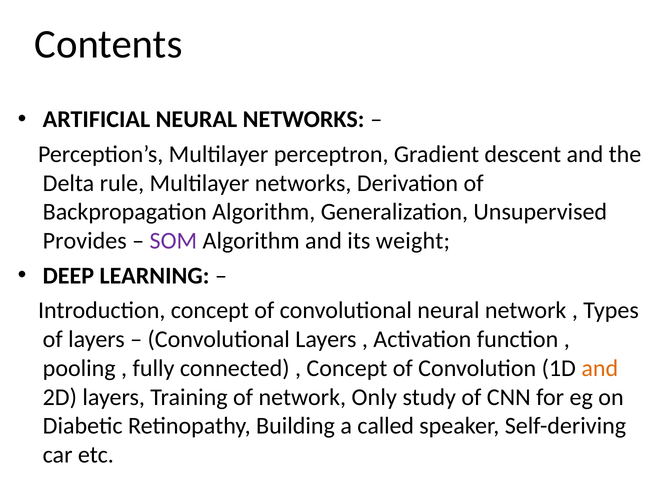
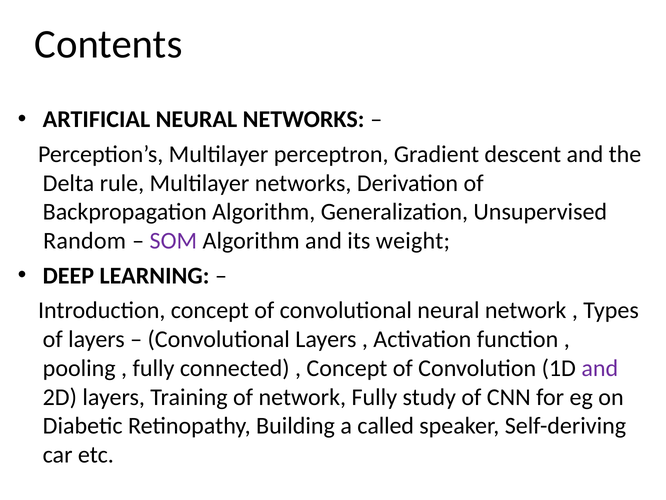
Provides: Provides -> Random (85, 241)
and colour: orange -> purple (600, 368)
network Only: Only -> Fully (374, 397)
